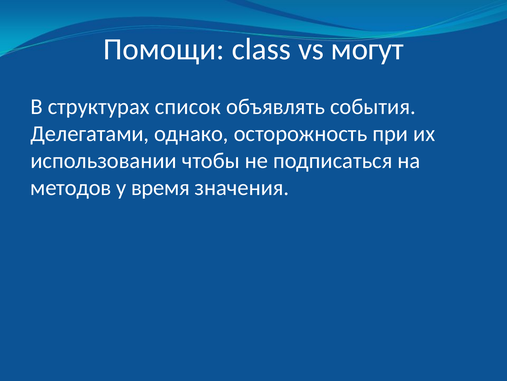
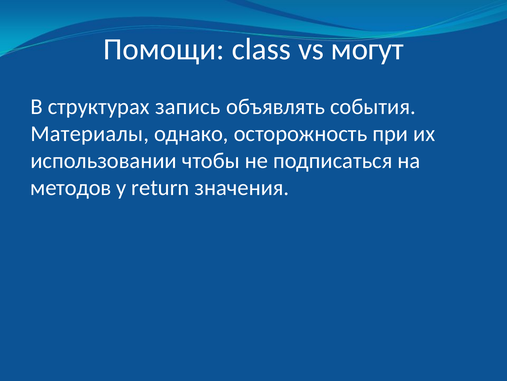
список: список -> запись (188, 106)
Делегатами: Делегатами -> Материалы (90, 133)
время: время -> return (160, 187)
